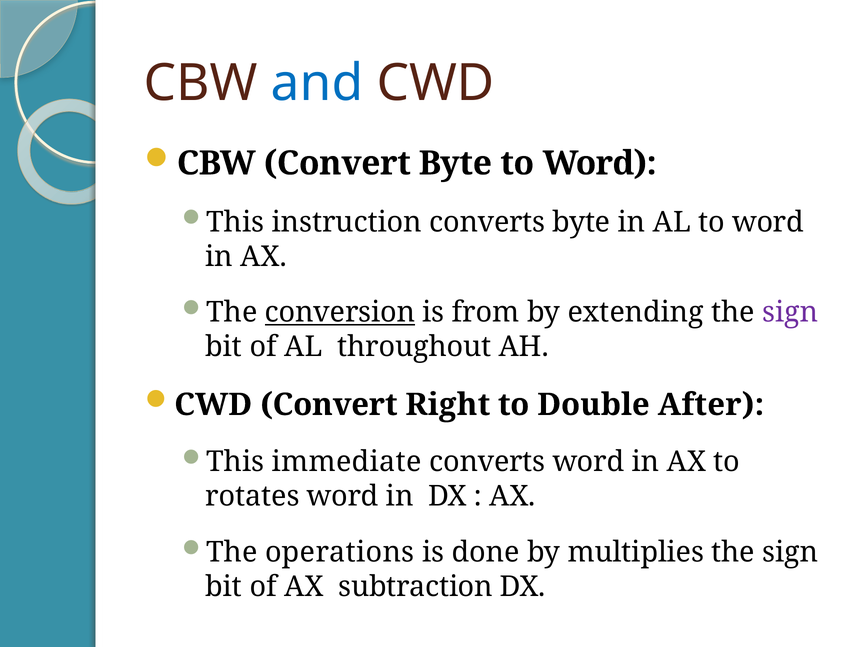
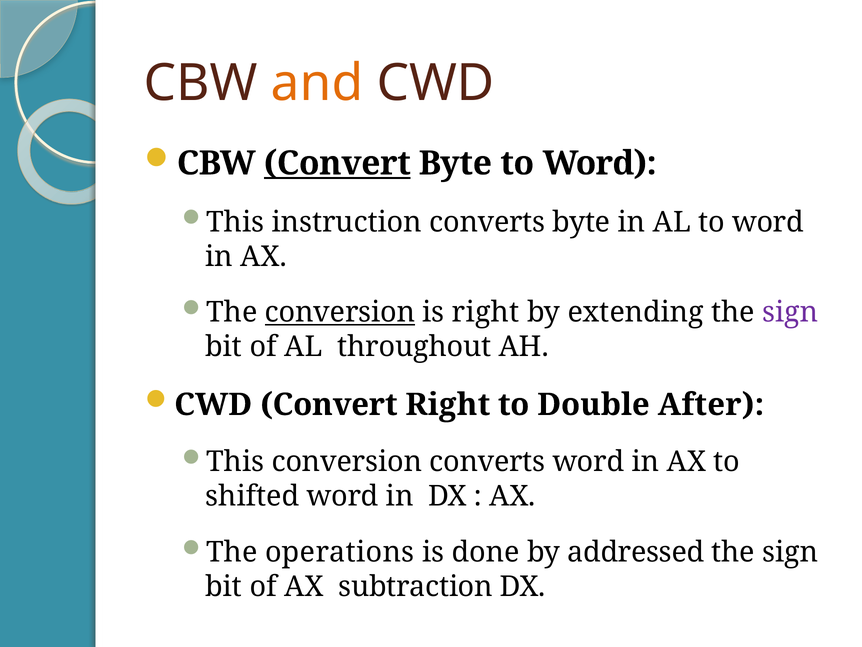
and colour: blue -> orange (317, 83)
Convert underline: none -> present (337, 163)
is from: from -> right (486, 312)
This immediate: immediate -> conversion (347, 462)
rotates: rotates -> shifted (252, 496)
multiplies: multiplies -> addressed (636, 552)
